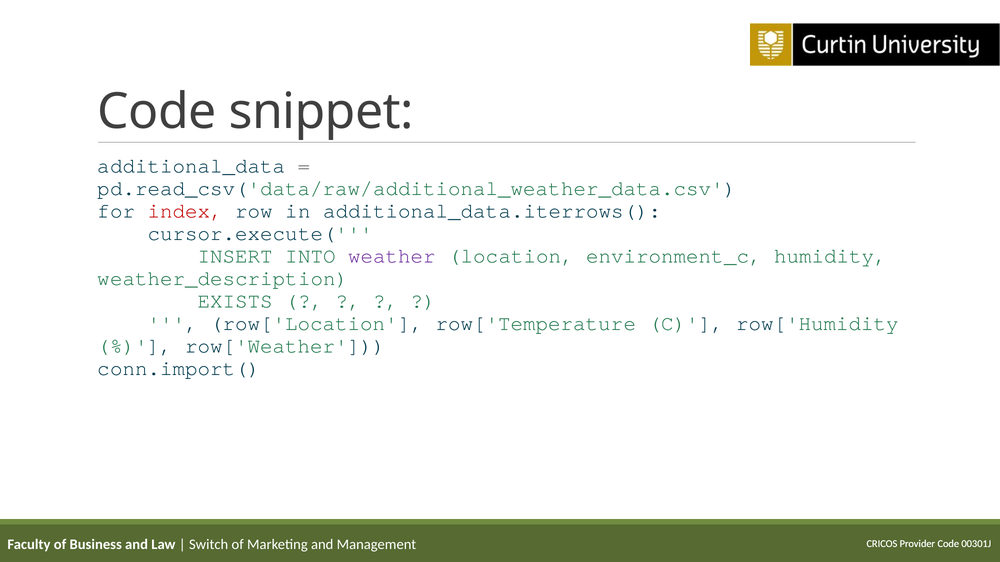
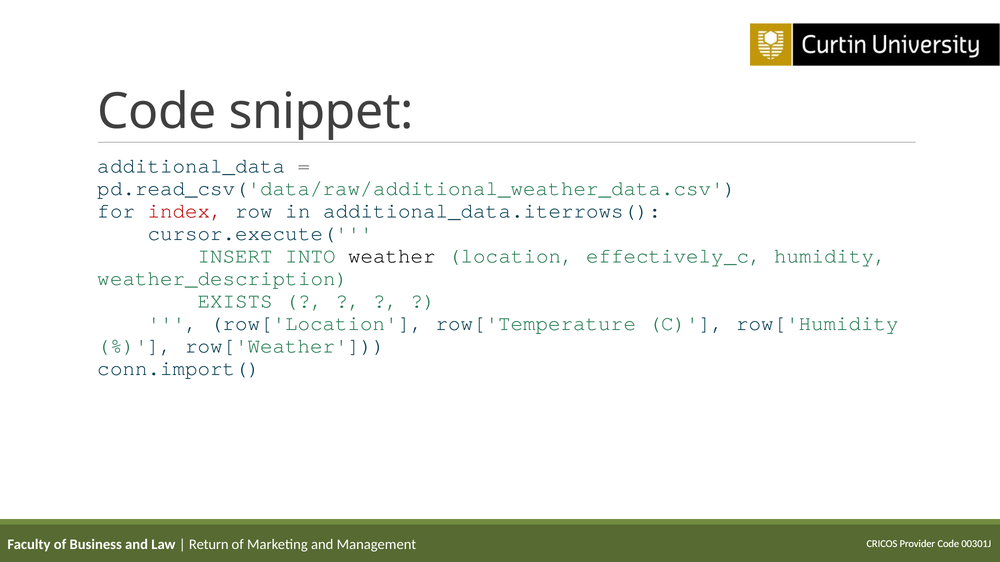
weather colour: purple -> black (392, 256)
environment_c: environment_c -> effectively_c (674, 256)
Switch: Switch -> Return (209, 545)
